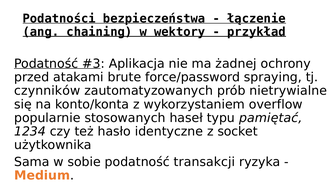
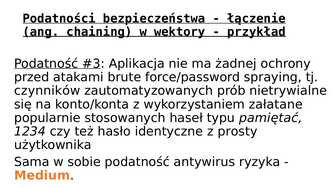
overflow: overflow -> załatane (276, 104)
socket: socket -> prosty (237, 131)
transakcji: transakcji -> antywirus (204, 161)
